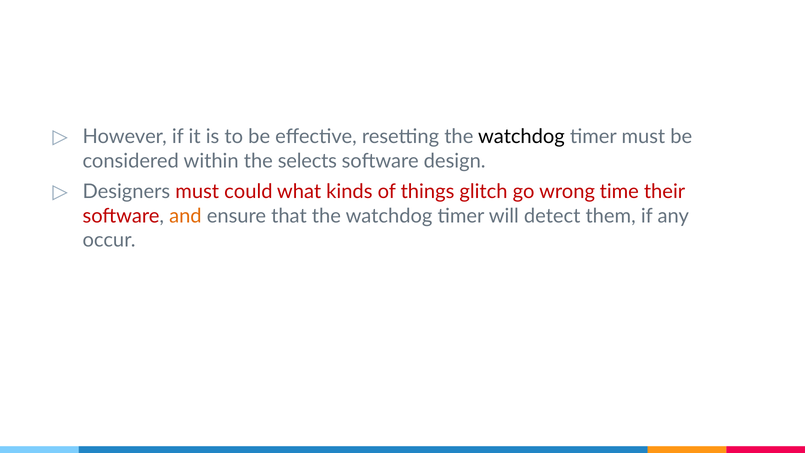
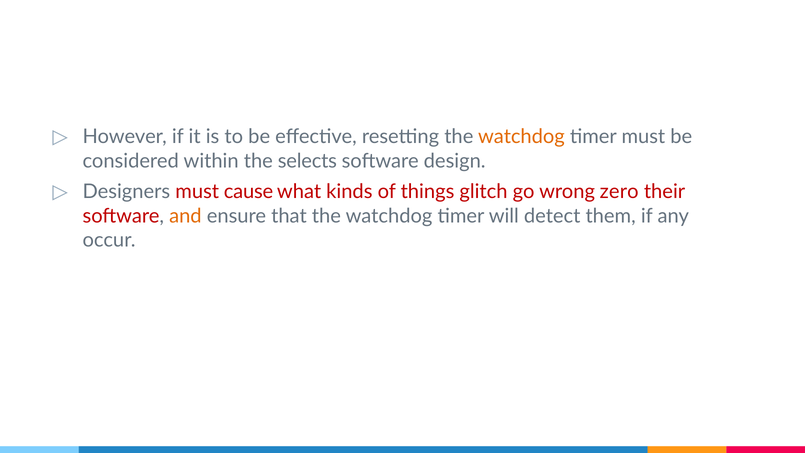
watchdog colour: black -> orange (521, 137)
could: could -> cause (249, 192)
time: time -> zero (619, 192)
